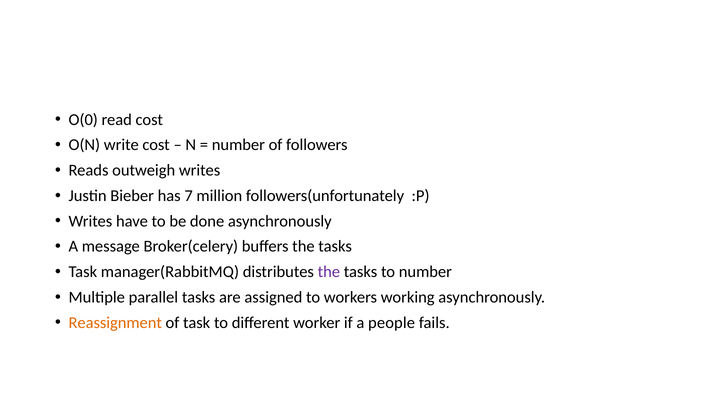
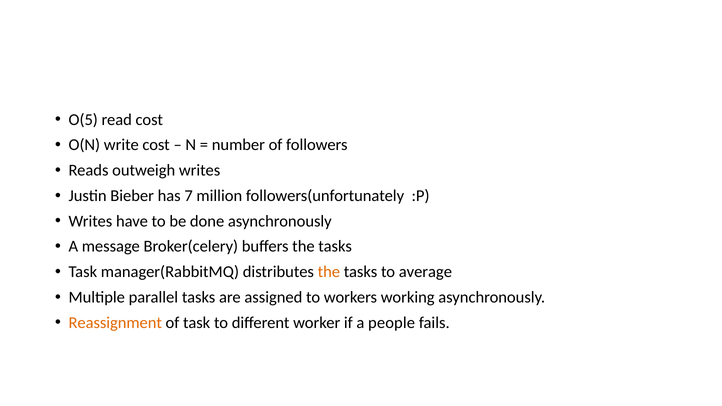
O(0: O(0 -> O(5 (83, 120)
the colour: purple -> orange (329, 272)
to number: number -> average (425, 272)
